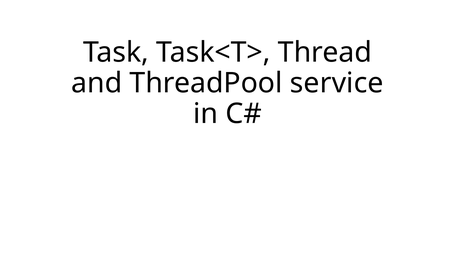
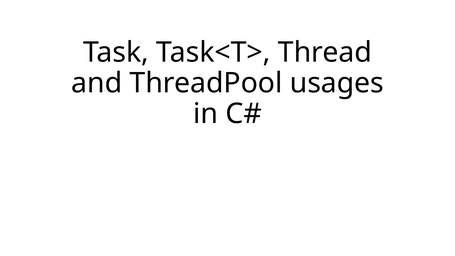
service: service -> usages (337, 83)
